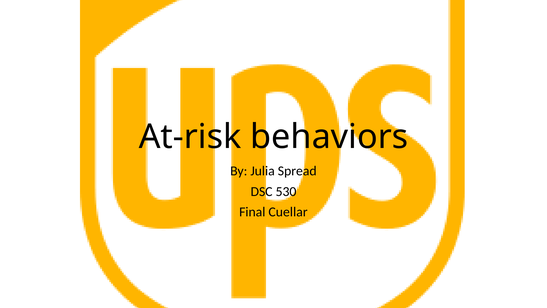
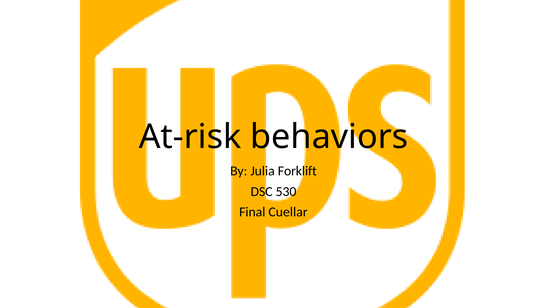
Spread: Spread -> Forklift (297, 171)
